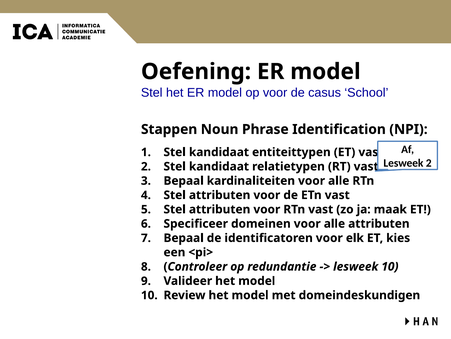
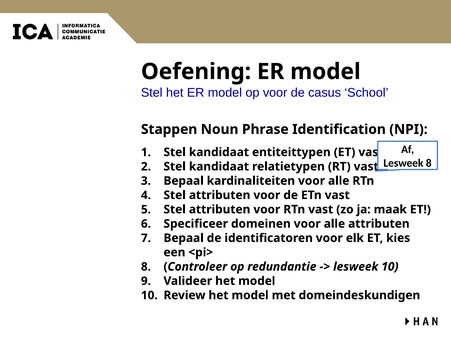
Lesweek 2: 2 -> 8 (429, 163)
